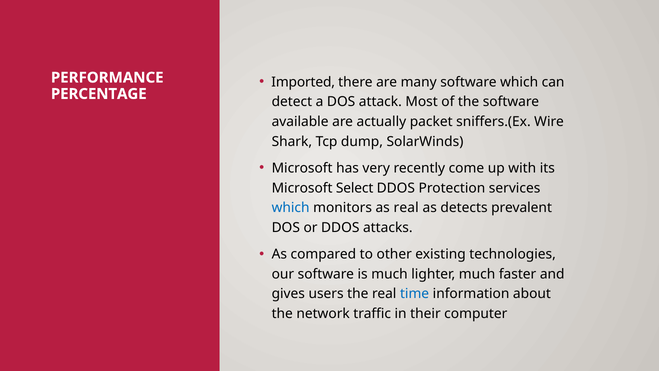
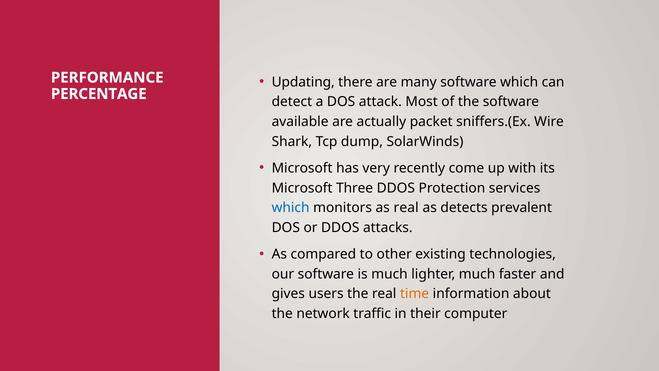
Imported: Imported -> Updating (303, 82)
Select: Select -> Three (355, 188)
time colour: blue -> orange (415, 294)
